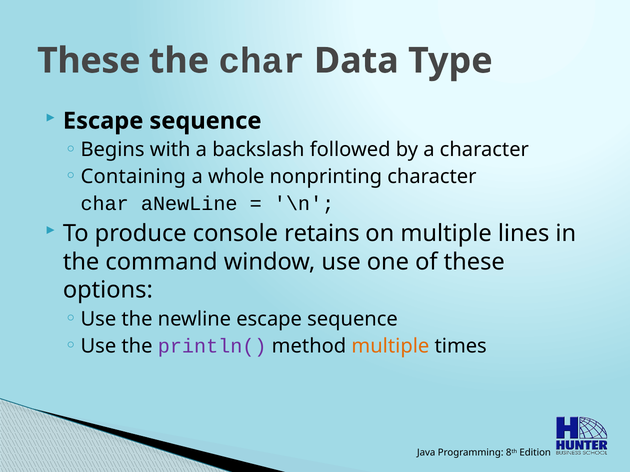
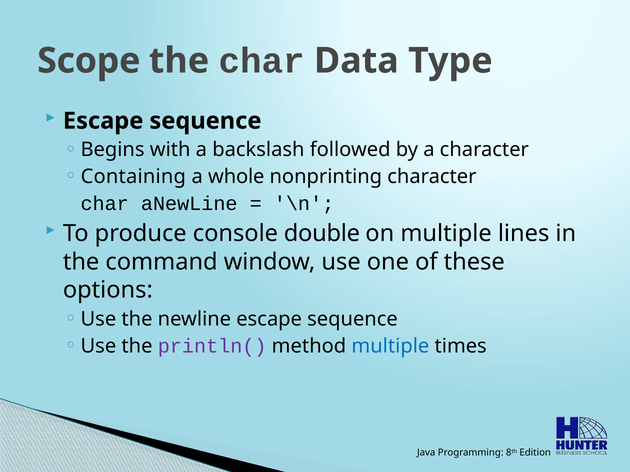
These: These -> Scope (89, 61)
retains: retains -> double (322, 234)
multiple colour: orange -> blue (390, 346)
